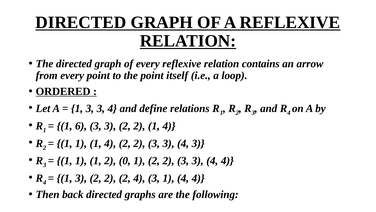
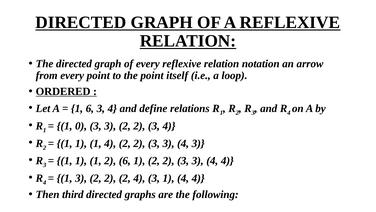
contains: contains -> notation (261, 64)
3: 3 -> 6 (90, 108)
6: 6 -> 0 (81, 126)
3 2 2 1: 1 -> 3 (154, 126)
2 0: 0 -> 6 (125, 160)
back: back -> third (73, 194)
